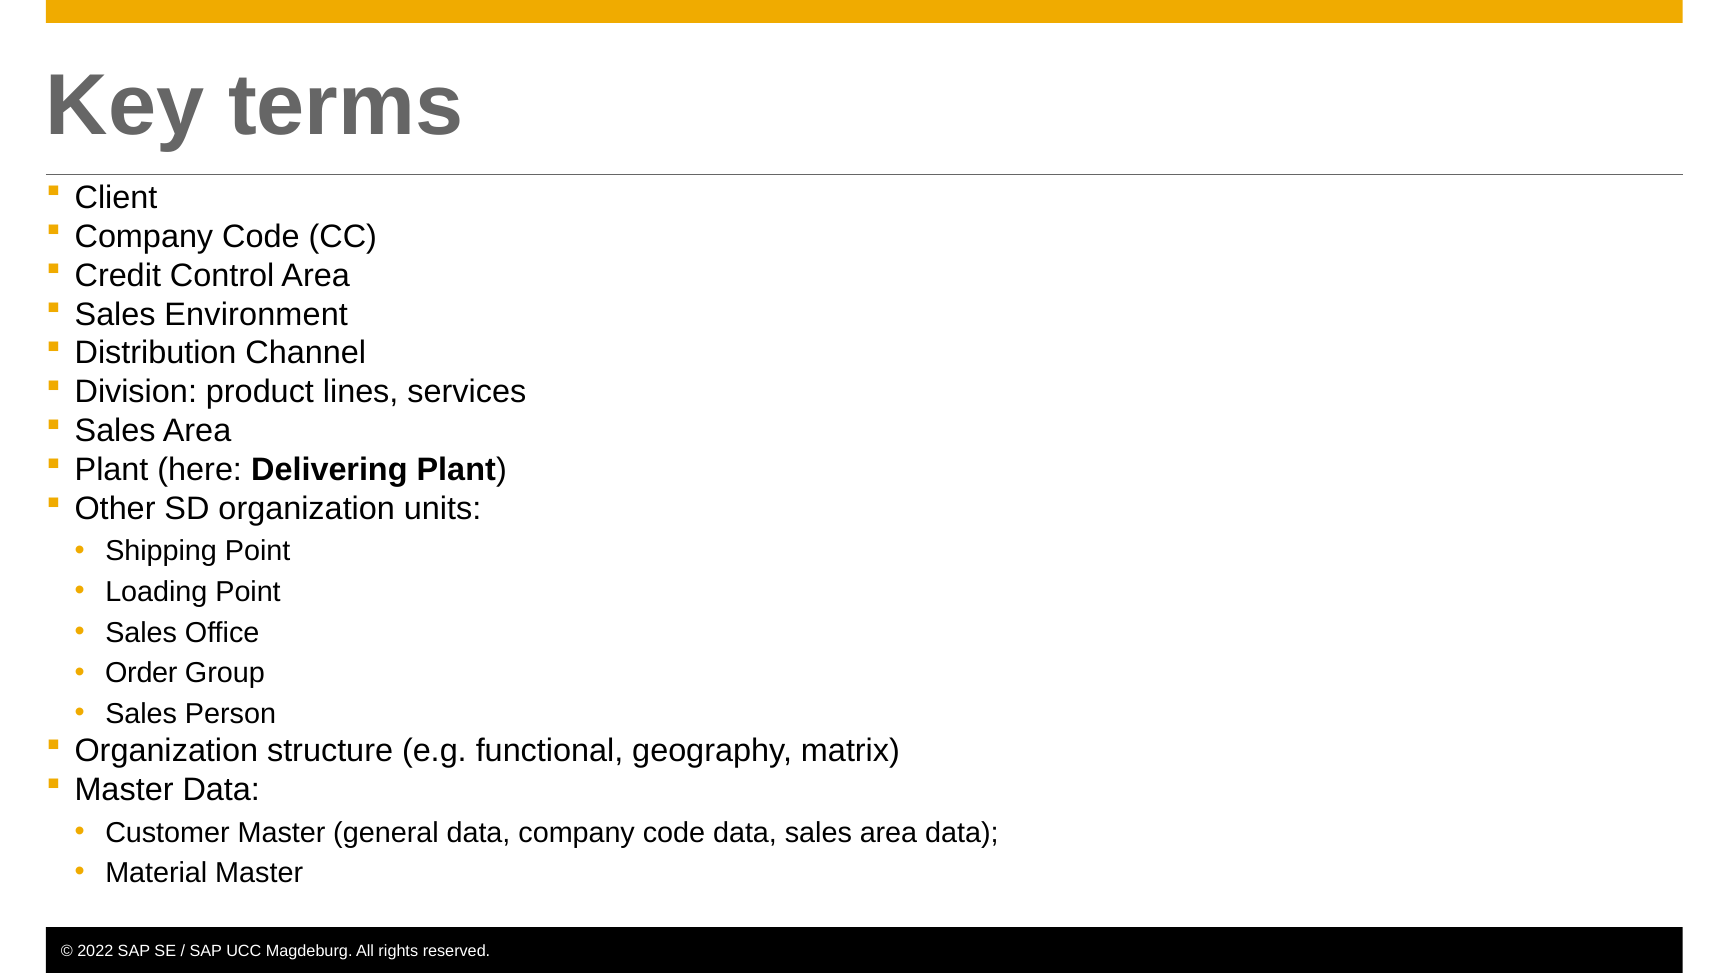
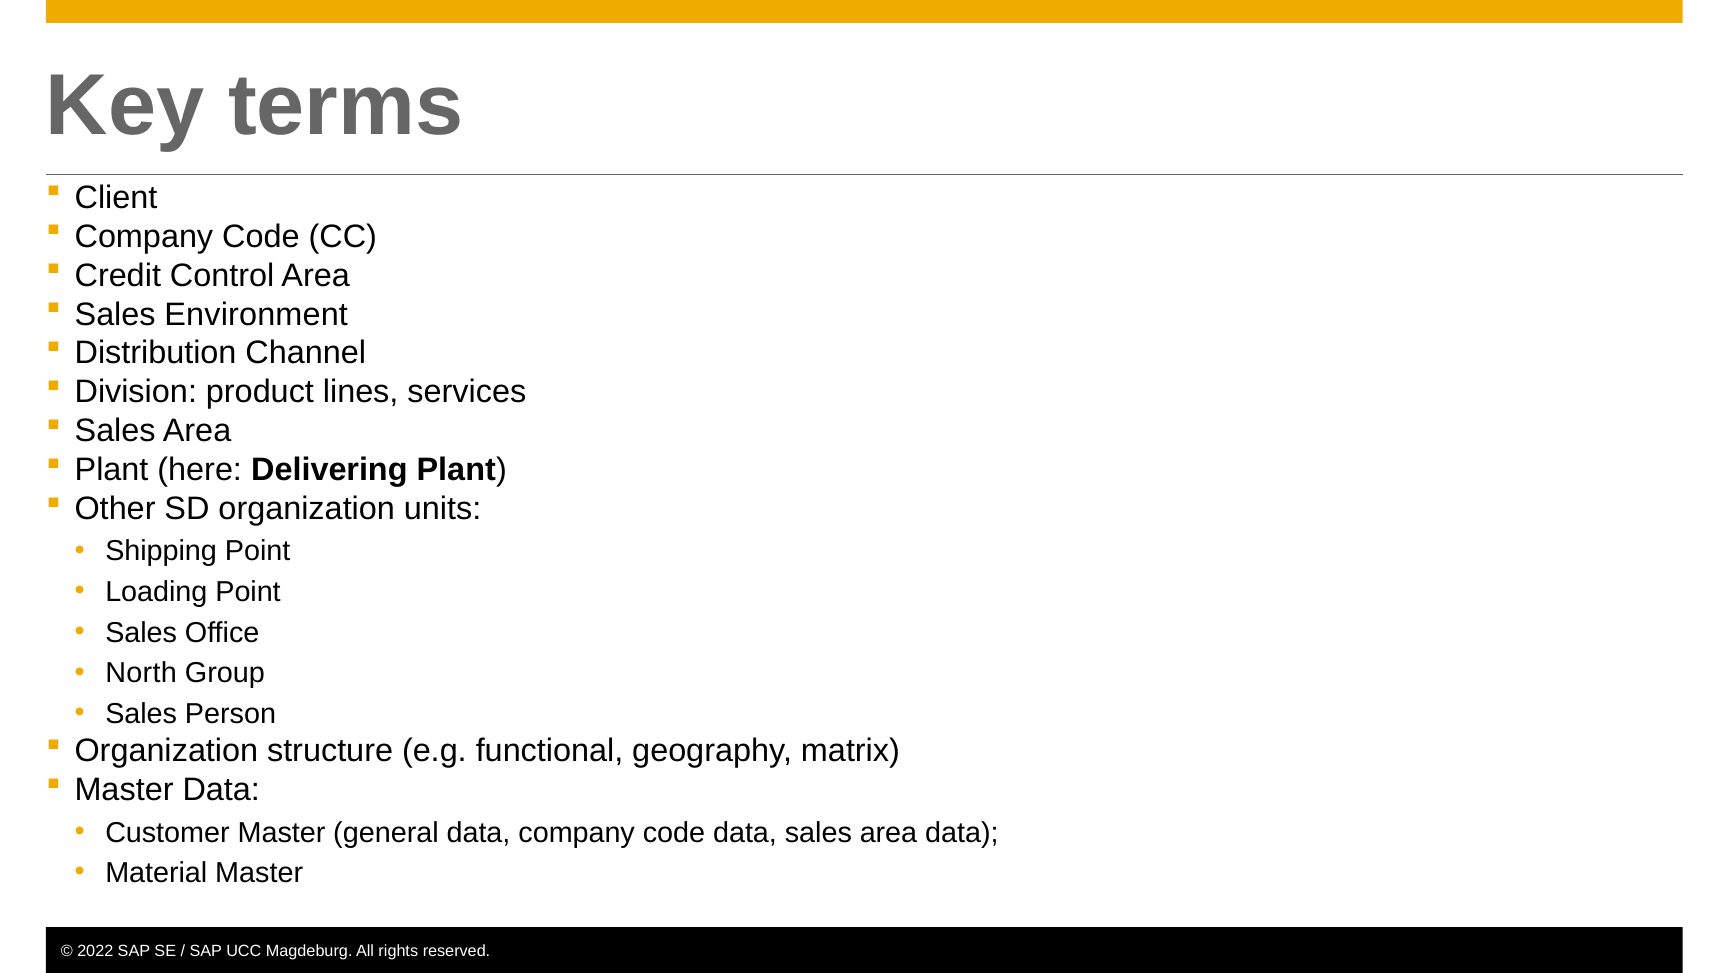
Order: Order -> North (141, 673)
